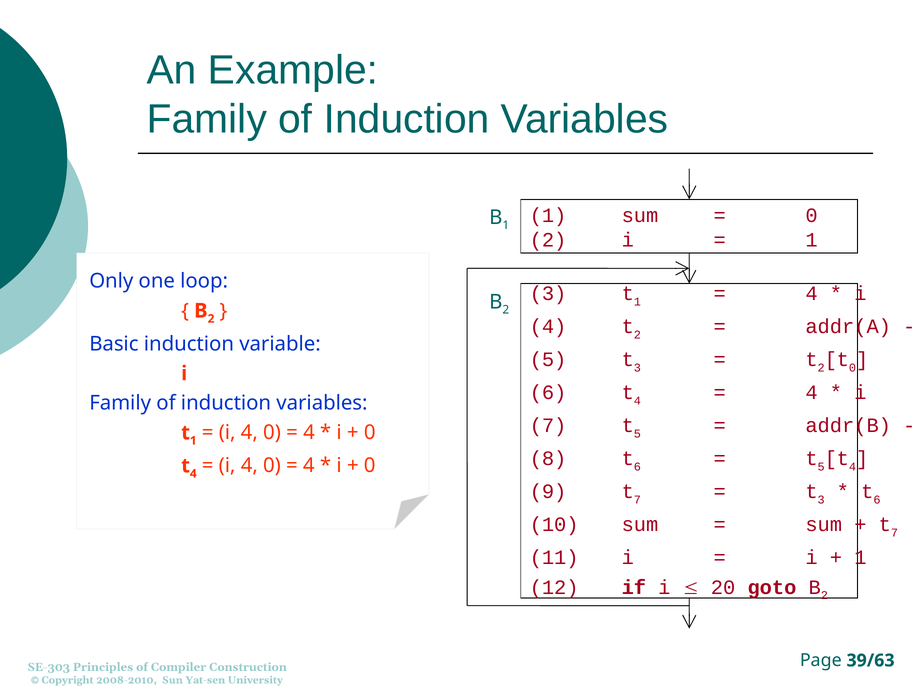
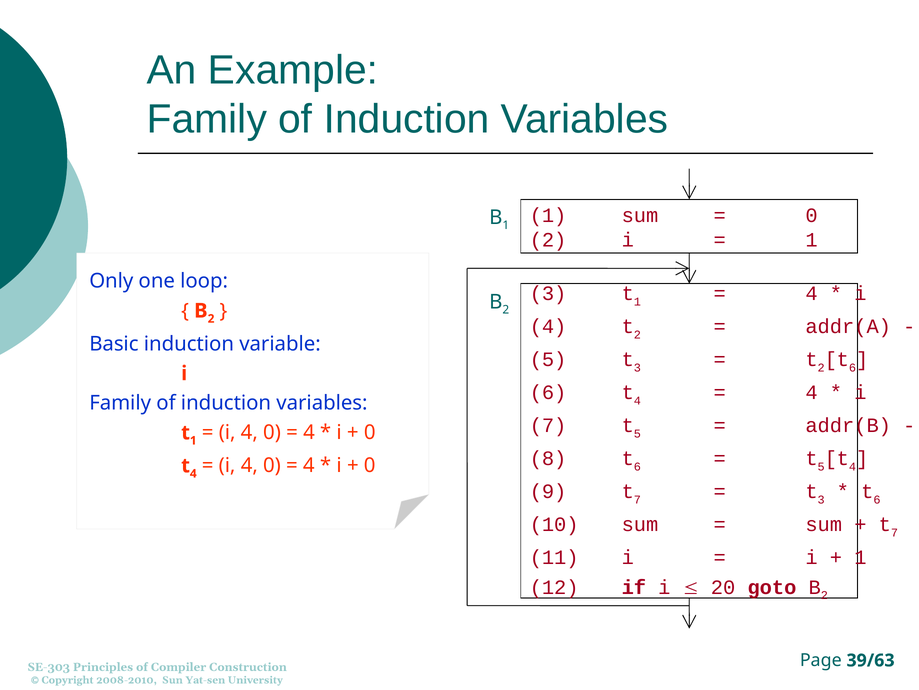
0: 0 -> 6 (853, 367)
